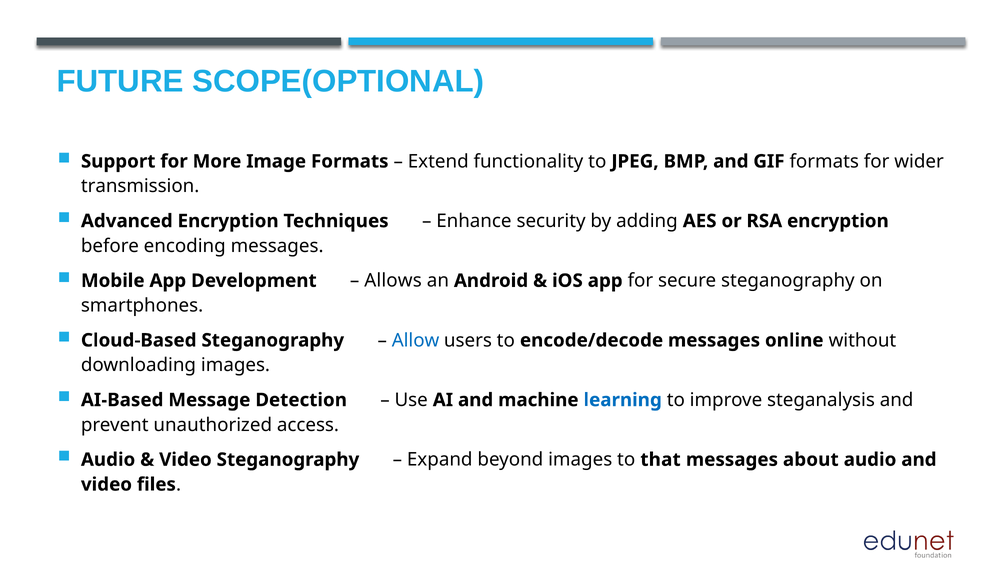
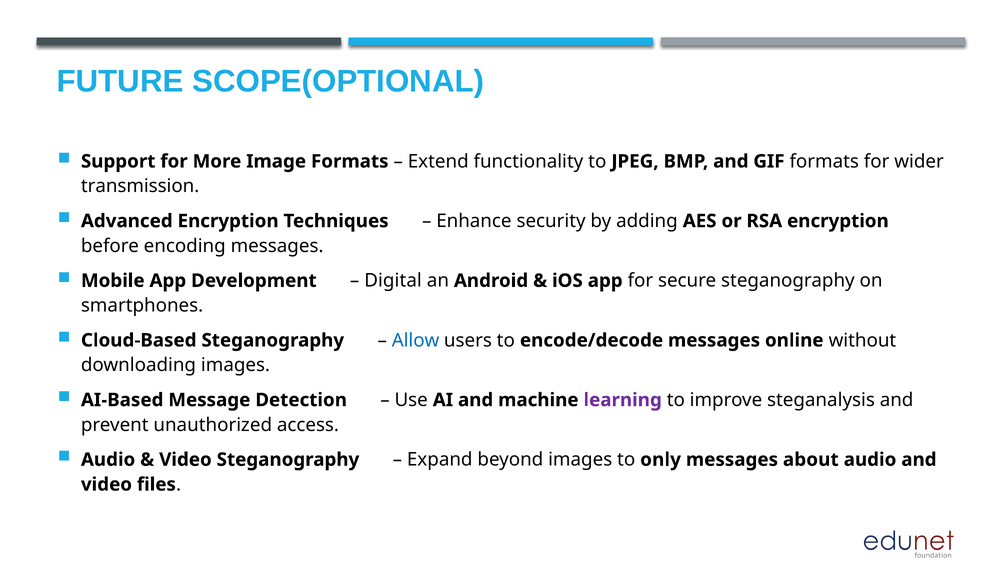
Allows: Allows -> Digital (393, 280)
learning colour: blue -> purple (623, 400)
that: that -> only (661, 459)
